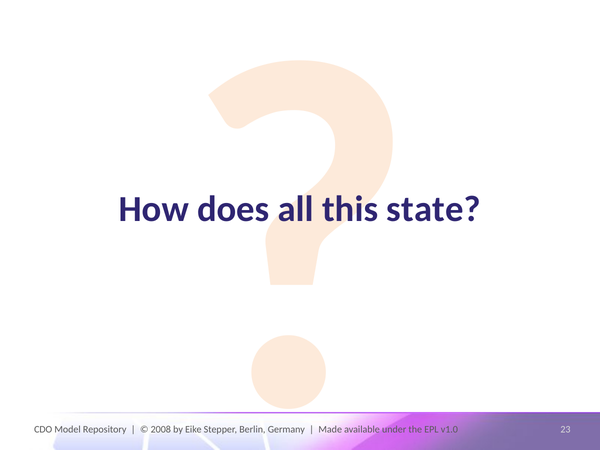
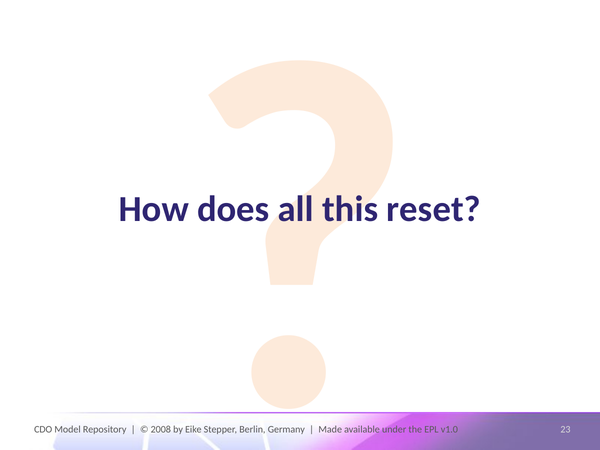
state: state -> reset (434, 209)
